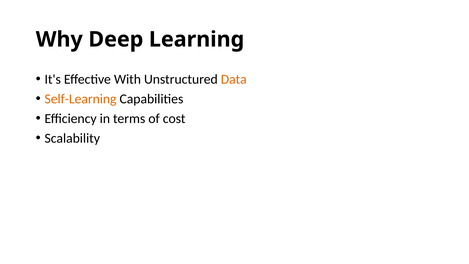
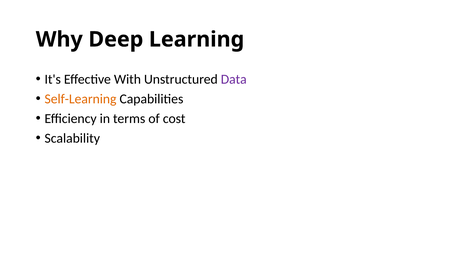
Data colour: orange -> purple (234, 79)
